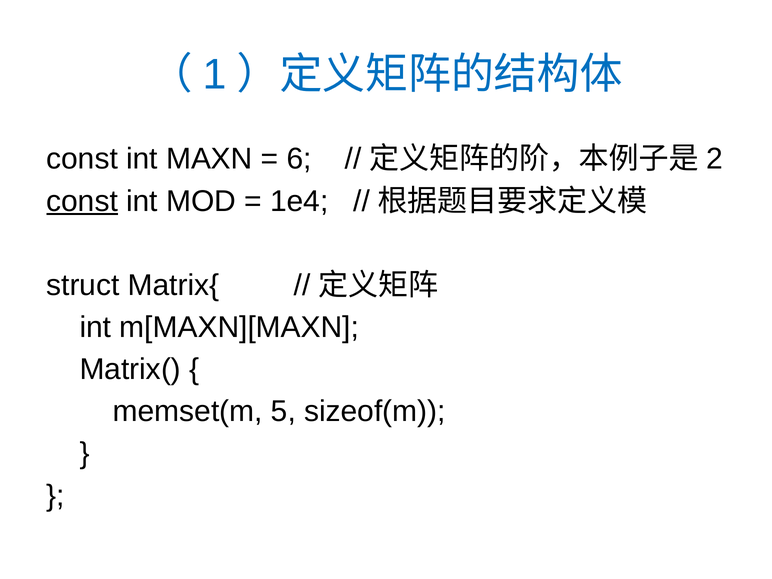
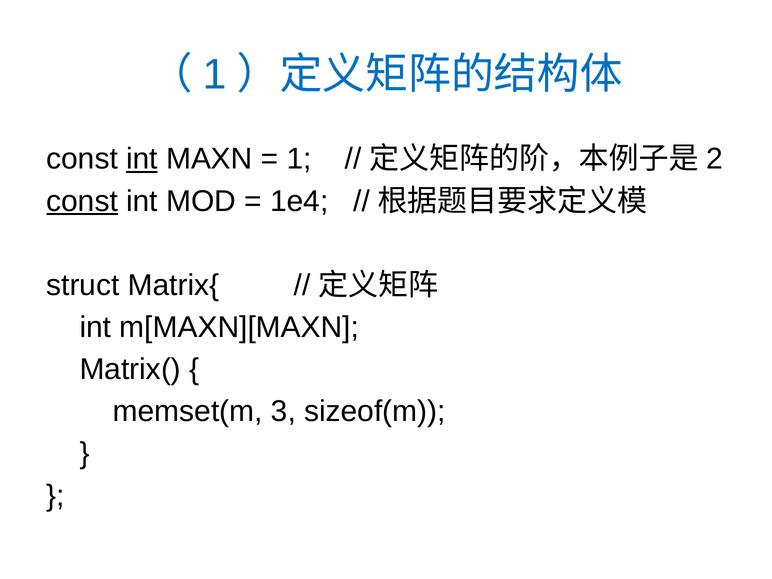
int underline: none -> present (142, 159)
6: 6 -> 1 (299, 159)
5: 5 -> 3 (283, 411)
